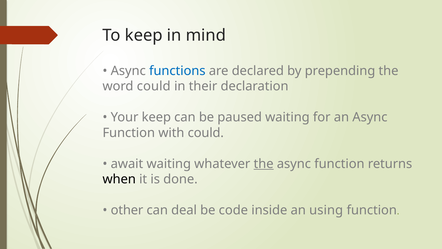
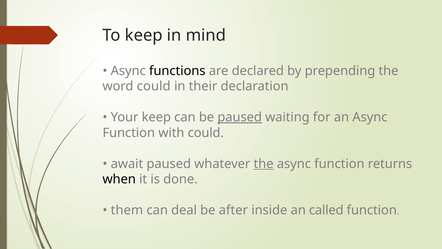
functions colour: blue -> black (177, 71)
paused underline: none -> present (240, 117)
await waiting: waiting -> paused (169, 164)
other: other -> them (127, 210)
code: code -> after (233, 210)
using: using -> called (326, 210)
